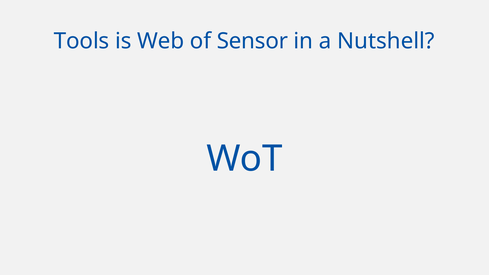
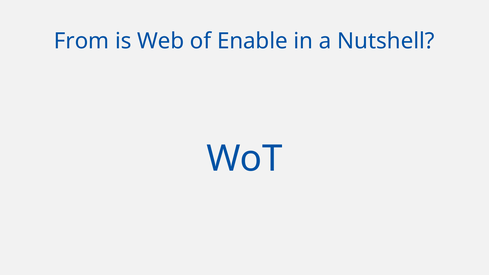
Tools: Tools -> From (82, 41)
Sensor: Sensor -> Enable (252, 41)
